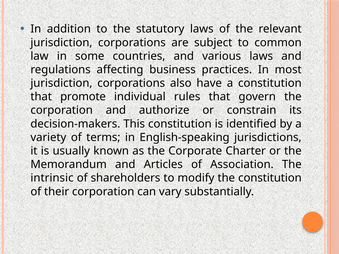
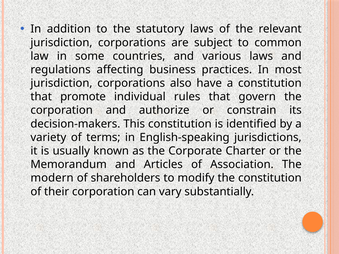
intrinsic: intrinsic -> modern (52, 178)
